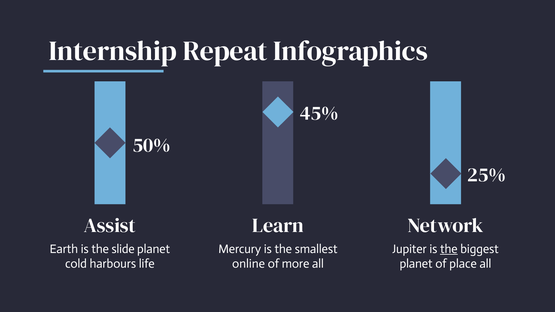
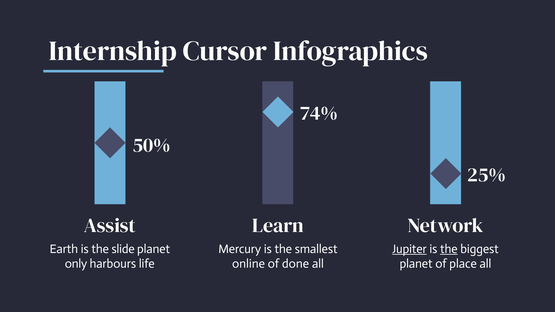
Repeat: Repeat -> Cursor (225, 51)
45%: 45% -> 74% (319, 113)
Jupiter underline: none -> present (409, 249)
cold: cold -> only (76, 264)
more: more -> done (295, 264)
